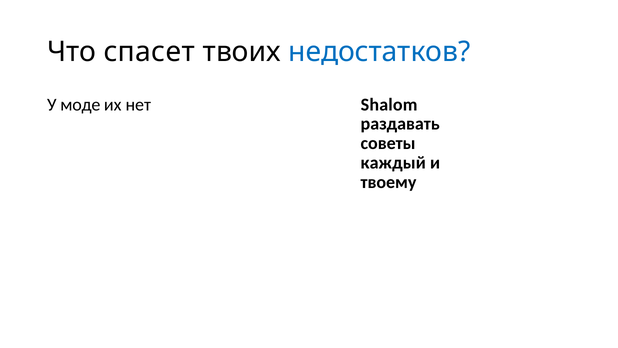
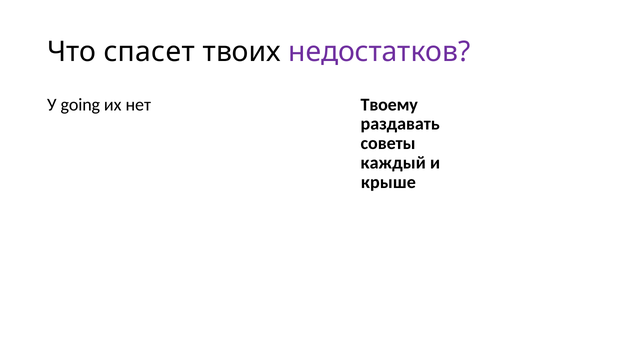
недостатков colour: blue -> purple (379, 52)
моде: моде -> going (80, 104)
Shalom: Shalom -> Твоему (389, 104)
твоему: твоему -> крыше (388, 182)
